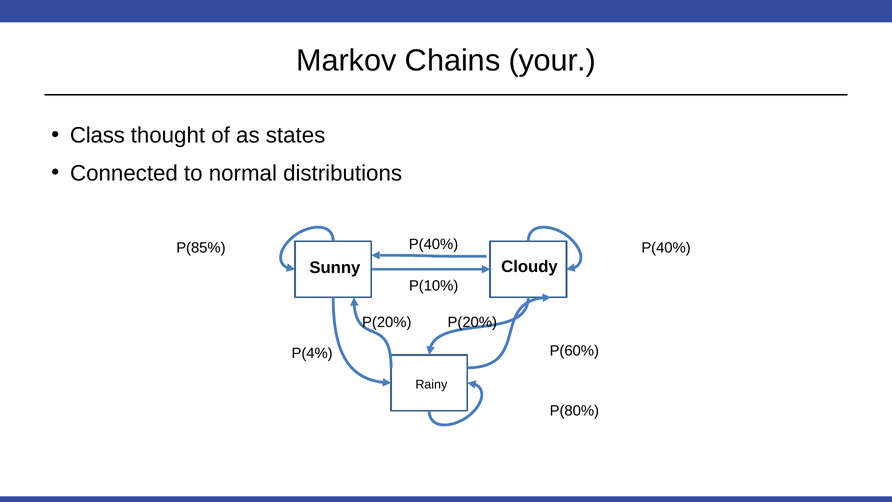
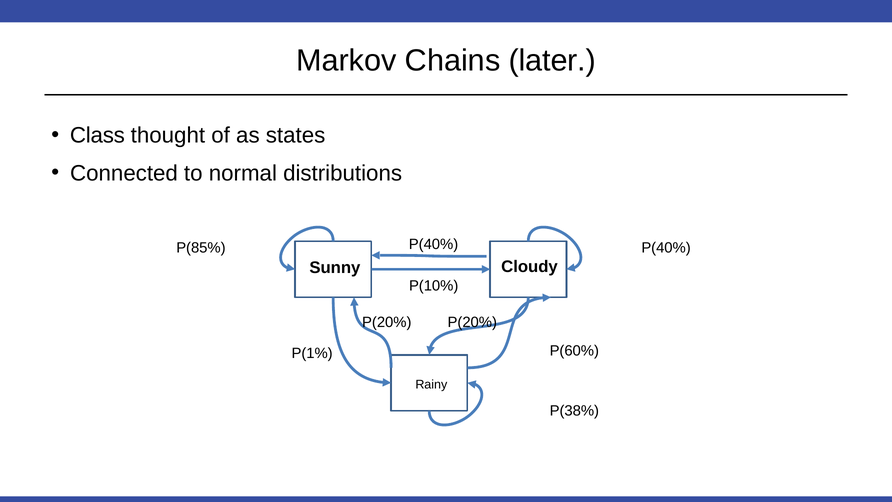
your: your -> later (552, 61)
P(4%: P(4% -> P(1% (312, 353)
P(80%: P(80% -> P(38% (574, 411)
